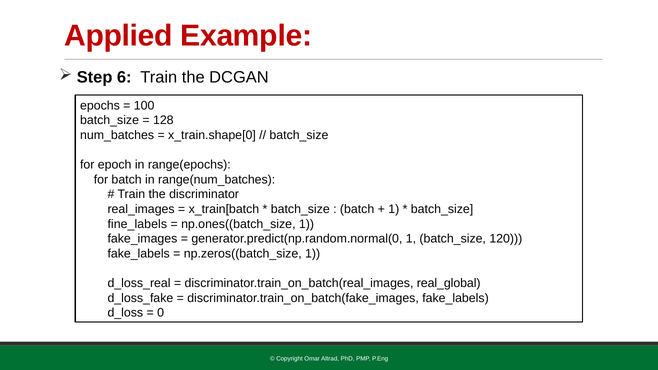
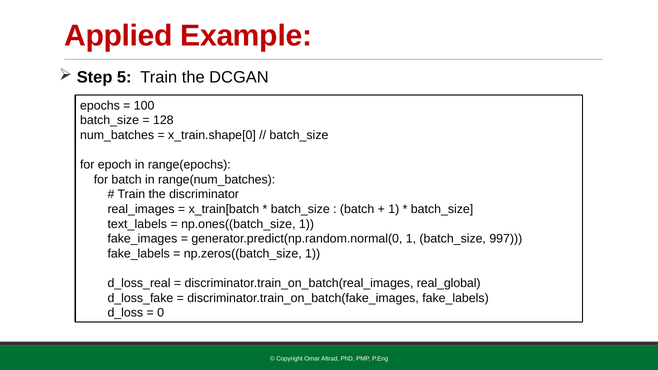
6: 6 -> 5 (124, 77)
fine_labels: fine_labels -> text_labels (137, 224)
120: 120 -> 997 (506, 239)
